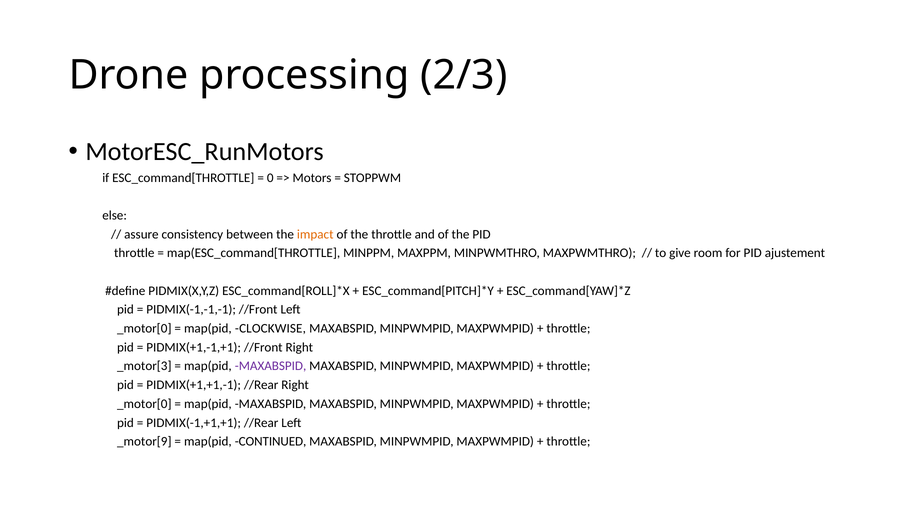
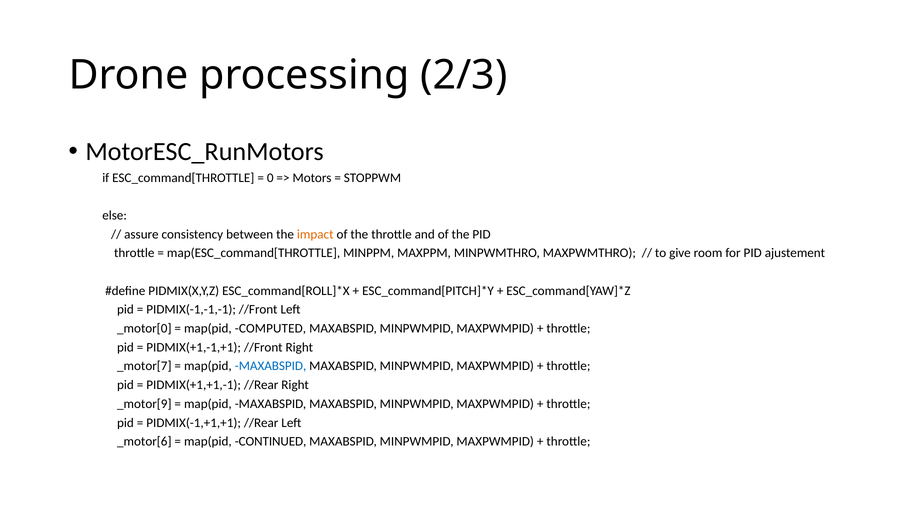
CLOCKWISE: CLOCKWISE -> COMPUTED (270, 329)
_motor[3: _motor[3 -> _motor[7 (144, 367)
MAXABSPID colour: purple -> blue (271, 367)
_motor[0: _motor[0 -> _motor[9 (144, 404)
_motor[9: _motor[9 -> _motor[6 (144, 442)
